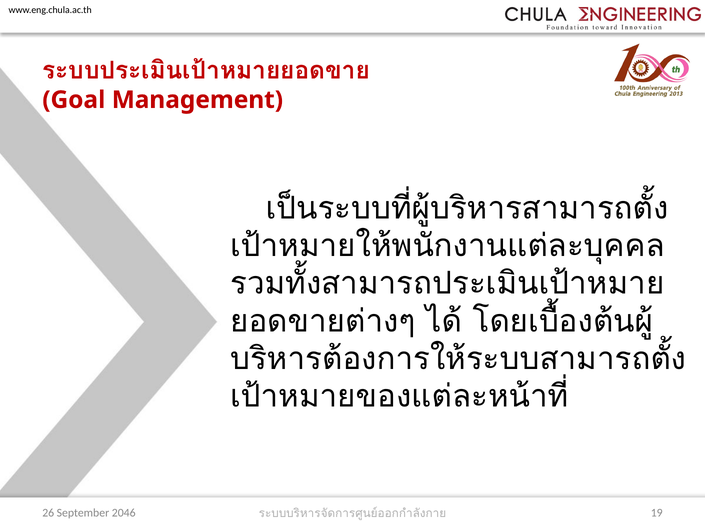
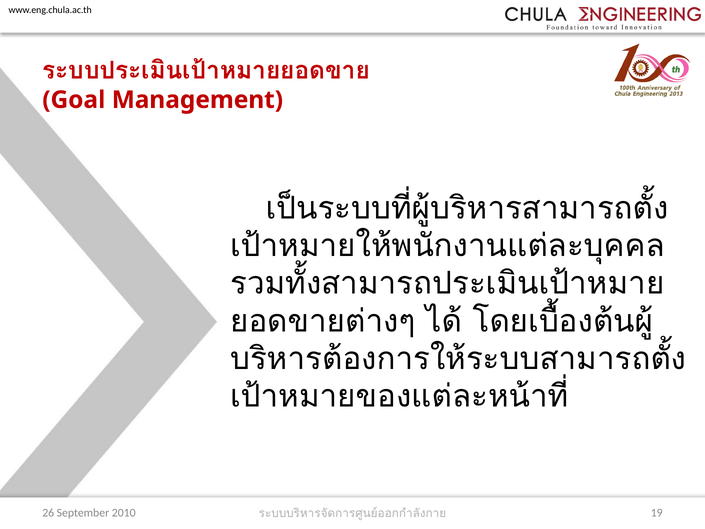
2046: 2046 -> 2010 (124, 513)
